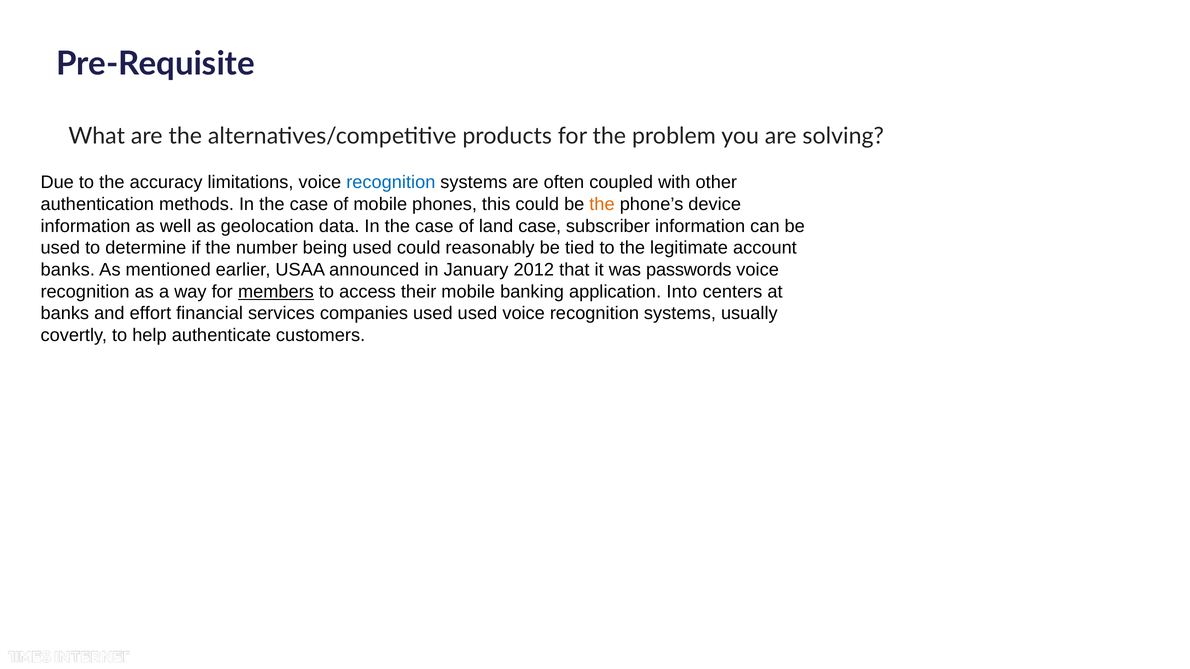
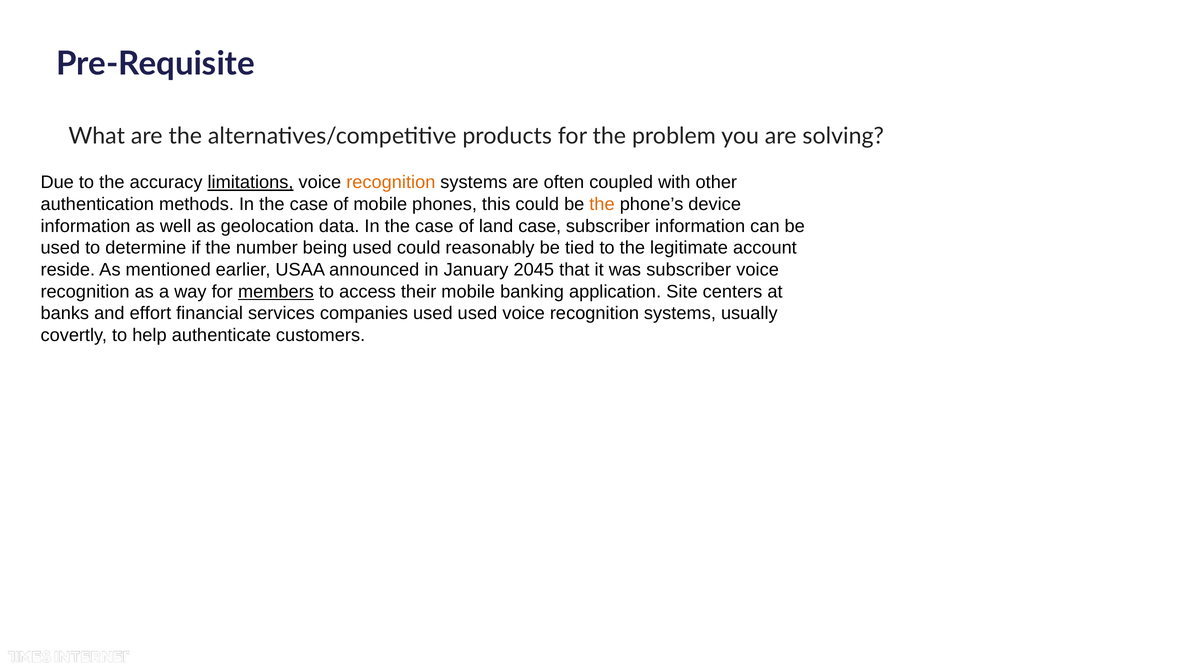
limitations underline: none -> present (251, 183)
recognition colour: blue -> orange (391, 183)
banks: banks -> reside (68, 270)
2012: 2012 -> 2045 (534, 270)
was passwords: passwords -> subscriber (689, 270)
Into: Into -> Site (682, 292)
